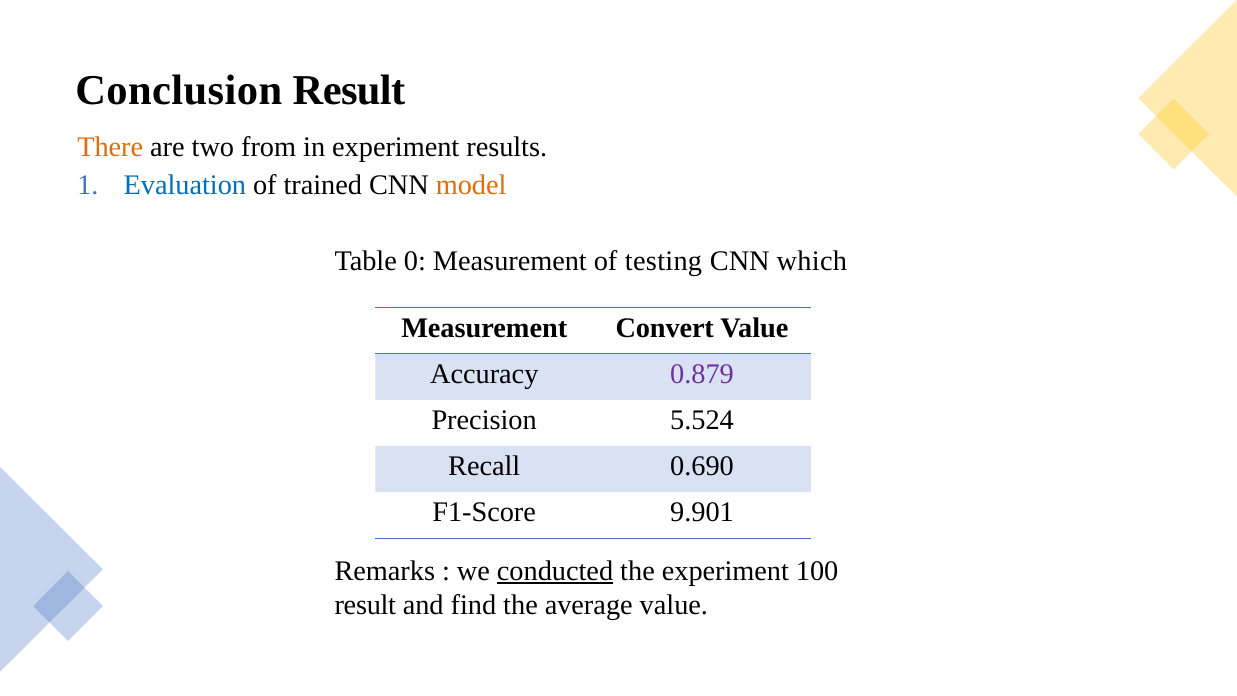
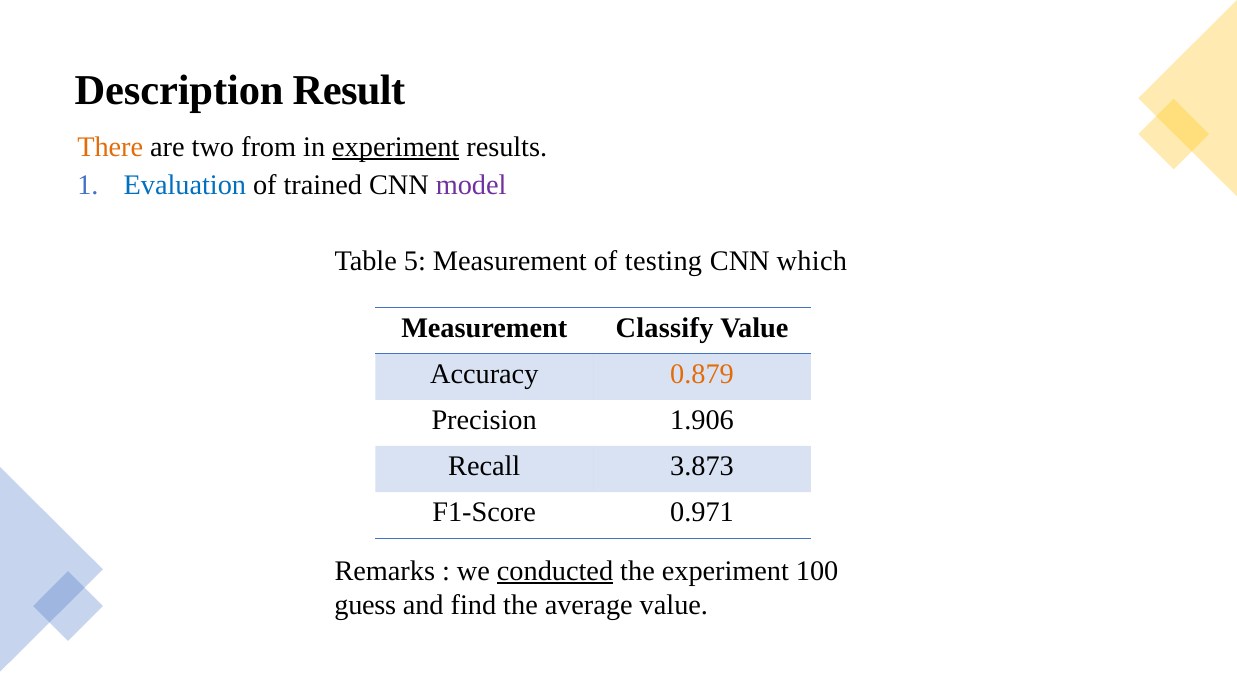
Conclusion: Conclusion -> Description (179, 90)
experiment underline: none -> present (396, 147)
model colour: orange -> purple (471, 185)
0: 0 -> 5 (415, 261)
Convert: Convert -> Classify (665, 328)
0.879 colour: purple -> orange (702, 374)
5.524: 5.524 -> 1.906 (702, 420)
0.690: 0.690 -> 3.873 (702, 466)
9.901: 9.901 -> 0.971 (702, 512)
result: result -> guess (365, 605)
